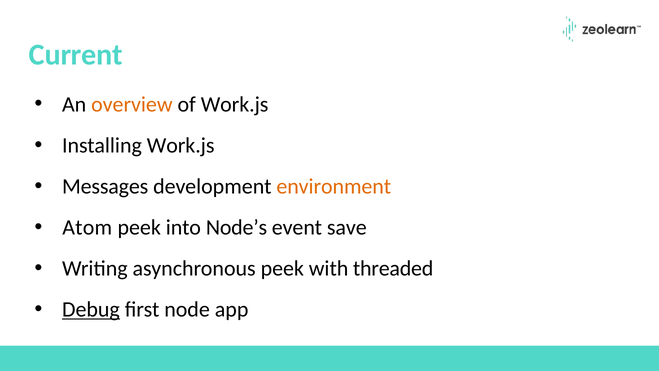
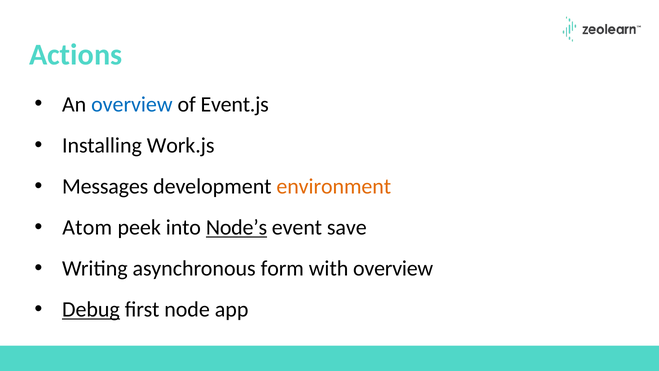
Current: Current -> Actions (76, 55)
overview colour: orange -> blue (132, 104)
of Work.js: Work.js -> Event.js (235, 104)
Node’s underline: none -> present (237, 227)
asynchronous peek: peek -> form (282, 268)
with threaded: threaded -> overview (393, 268)
